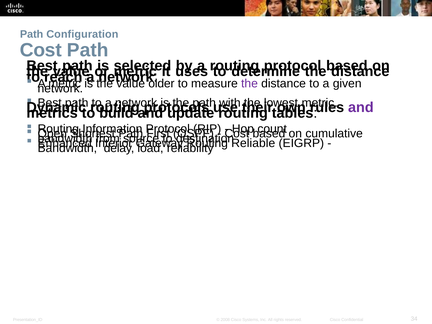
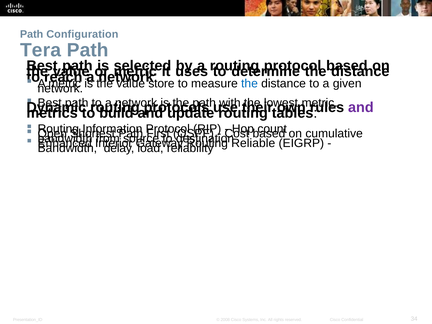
Cost: Cost -> Tera (41, 50)
older: older -> store (161, 83)
the colour: purple -> blue (250, 83)
